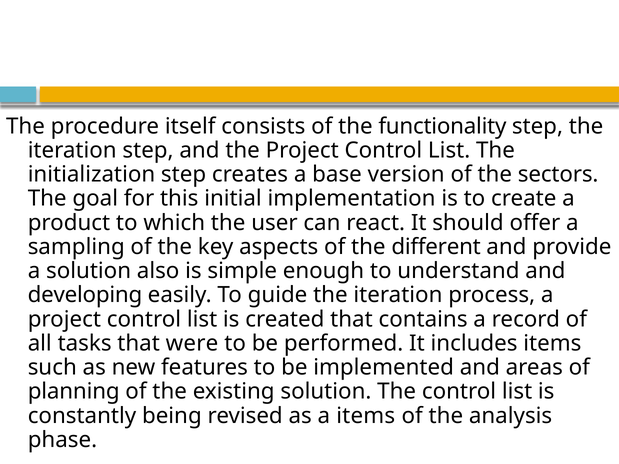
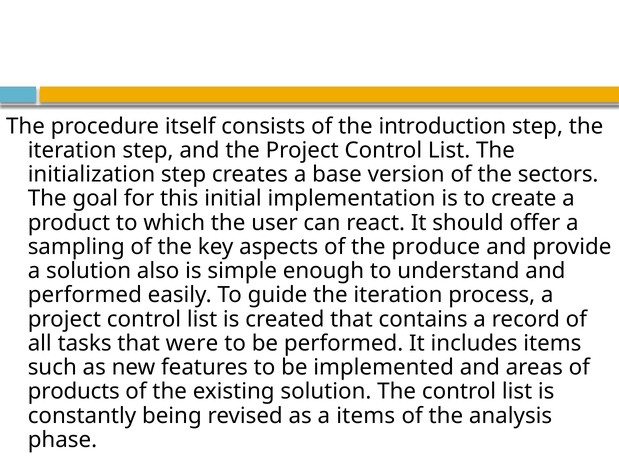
functionality: functionality -> introduction (442, 126)
different: different -> produce (436, 247)
developing: developing -> performed (85, 295)
planning: planning -> products (74, 392)
